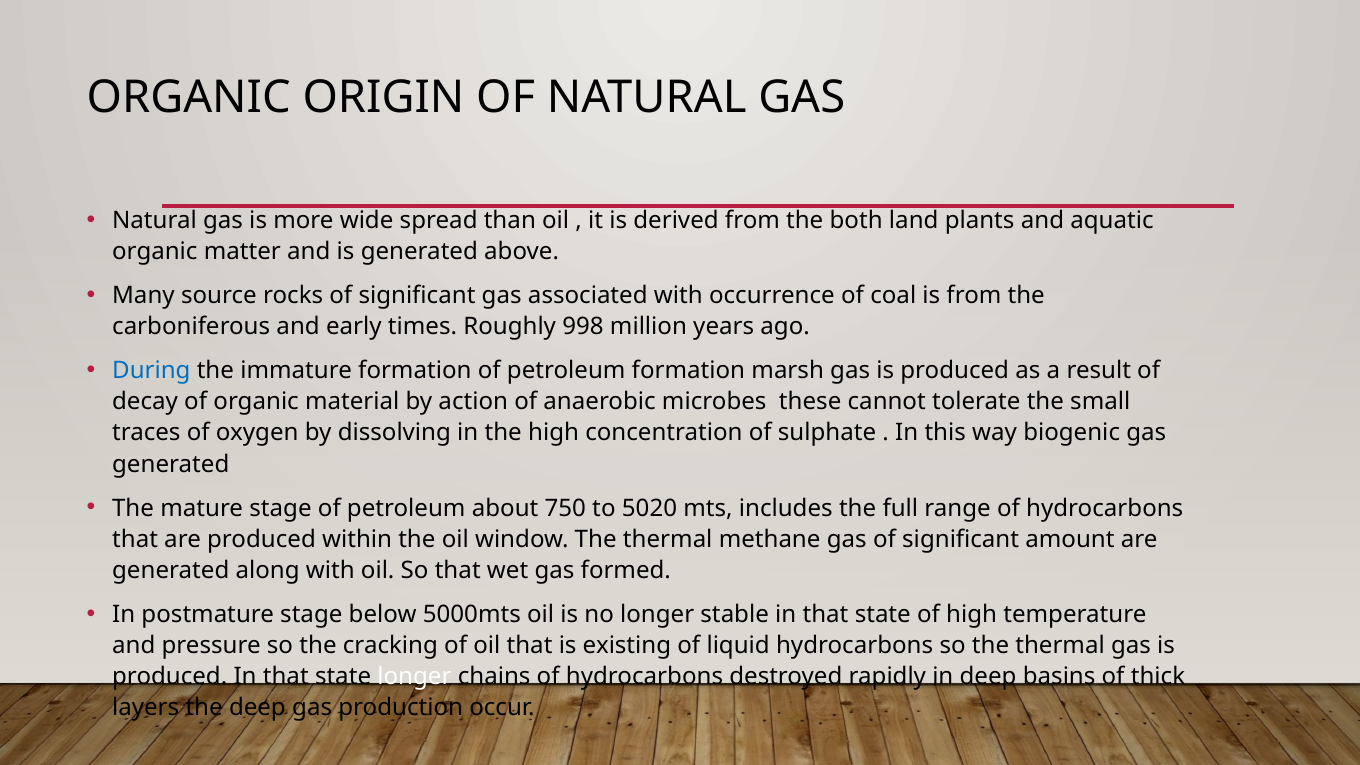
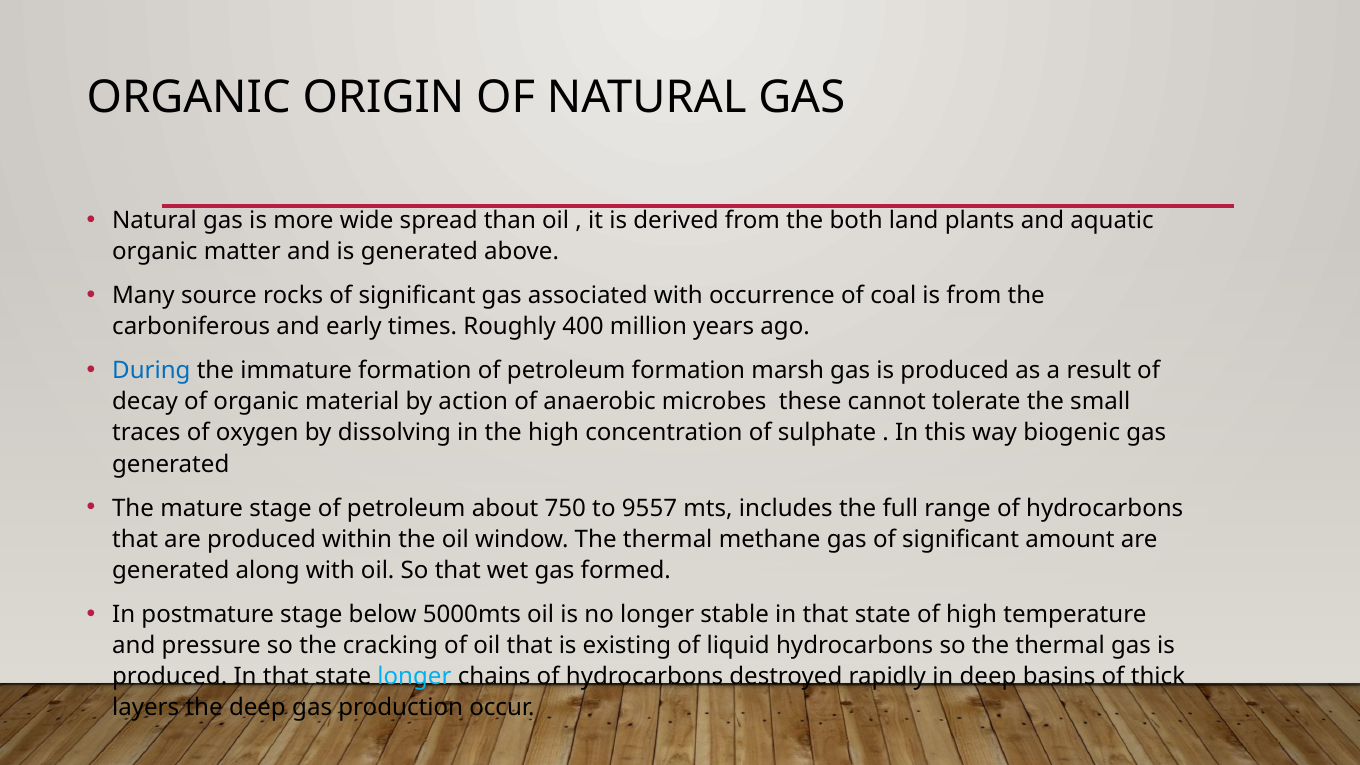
998: 998 -> 400 (583, 327)
5020: 5020 -> 9557 (650, 508)
longer colour: white -> light blue (414, 677)
